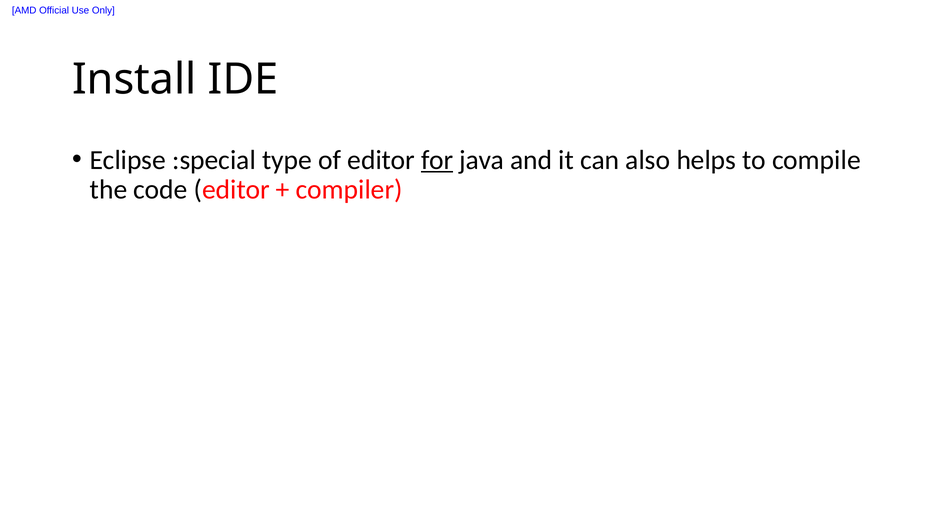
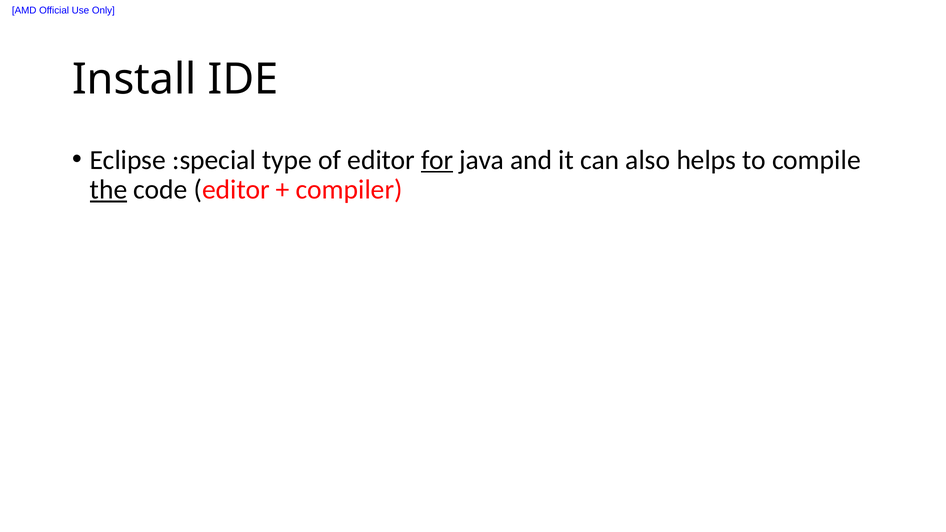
the underline: none -> present (109, 190)
